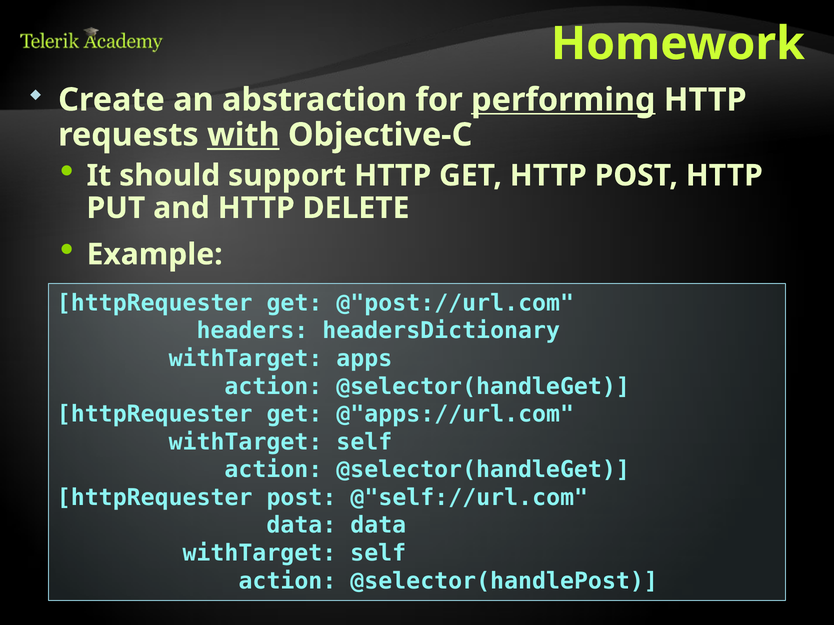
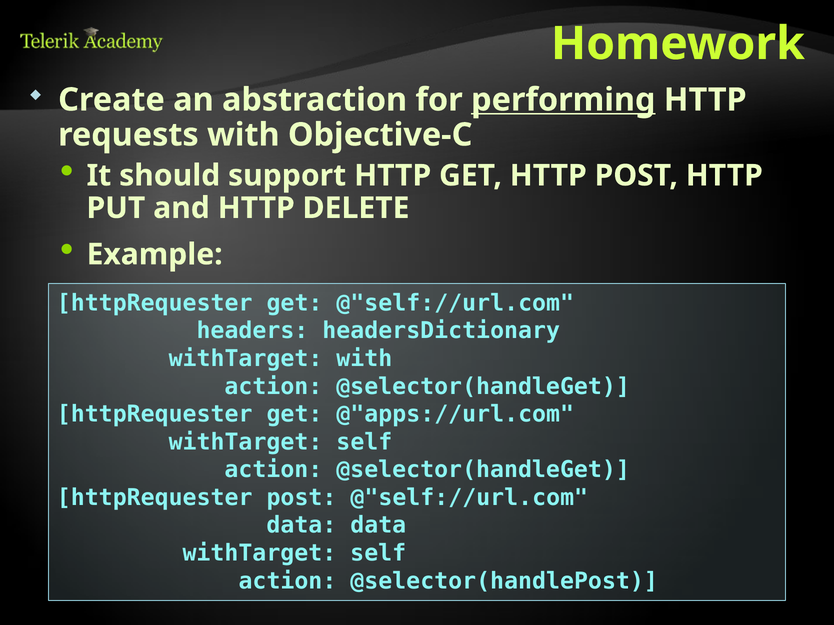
with underline: present -> none (243, 135)
get @"post://url.com: @"post://url.com -> @"self://url.com (455, 303)
withTarget apps: apps -> with (364, 359)
